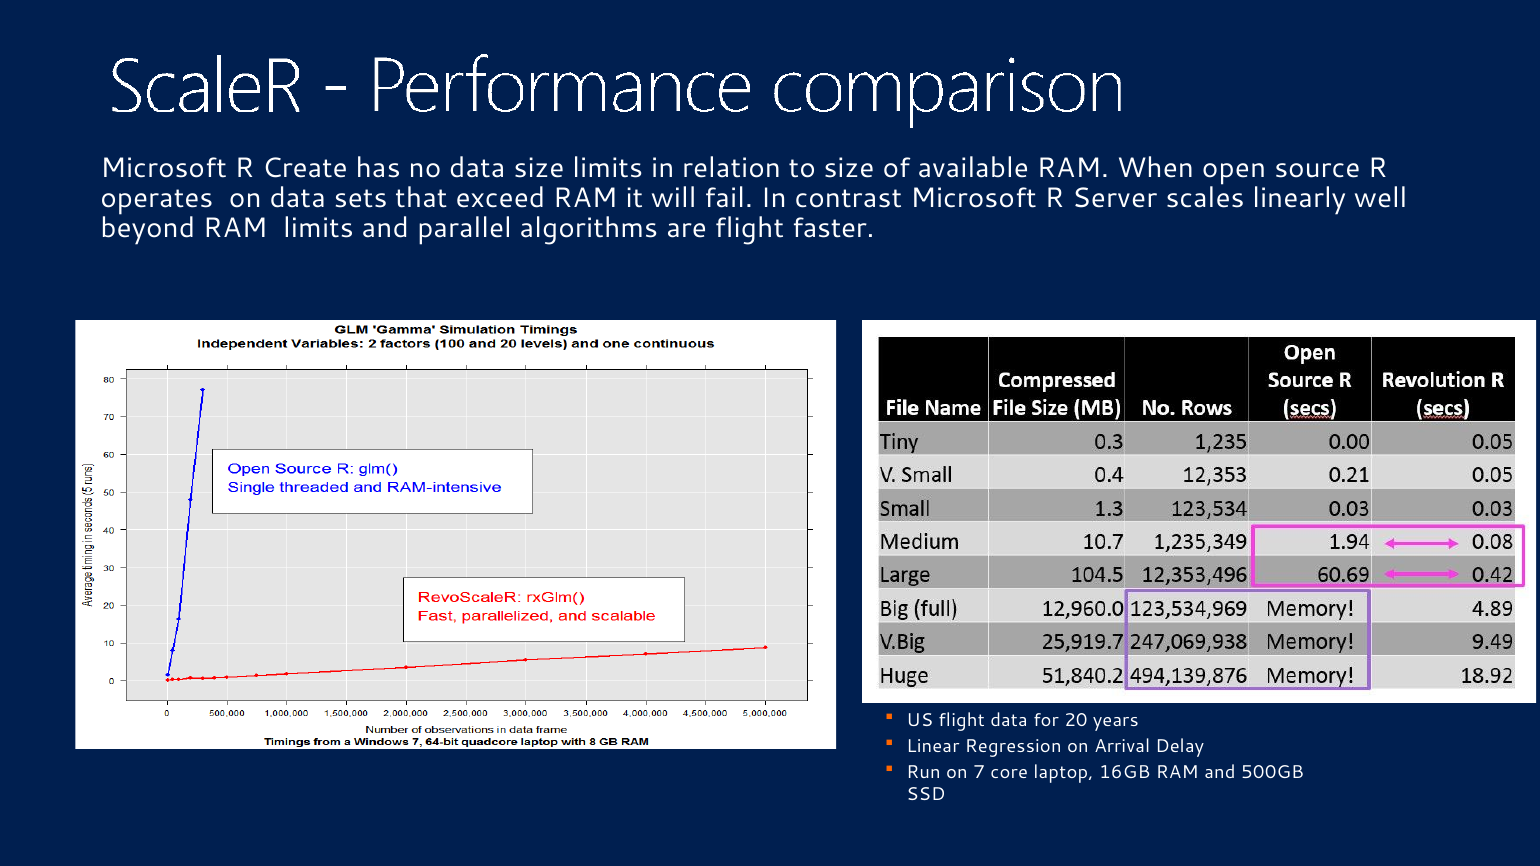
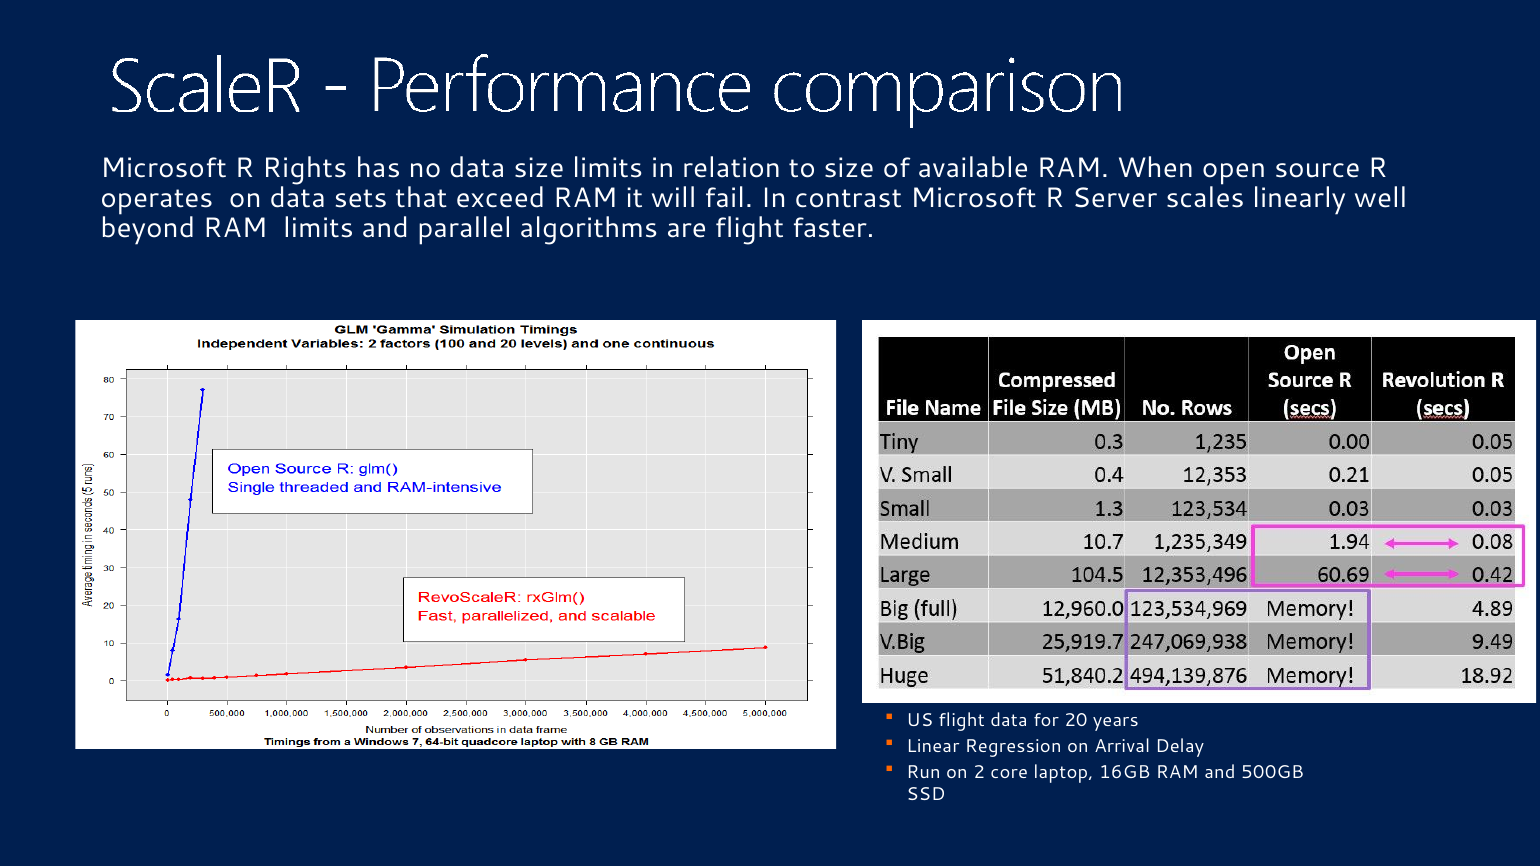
Create: Create -> Rights (305, 168)
7: 7 -> 2 (979, 772)
